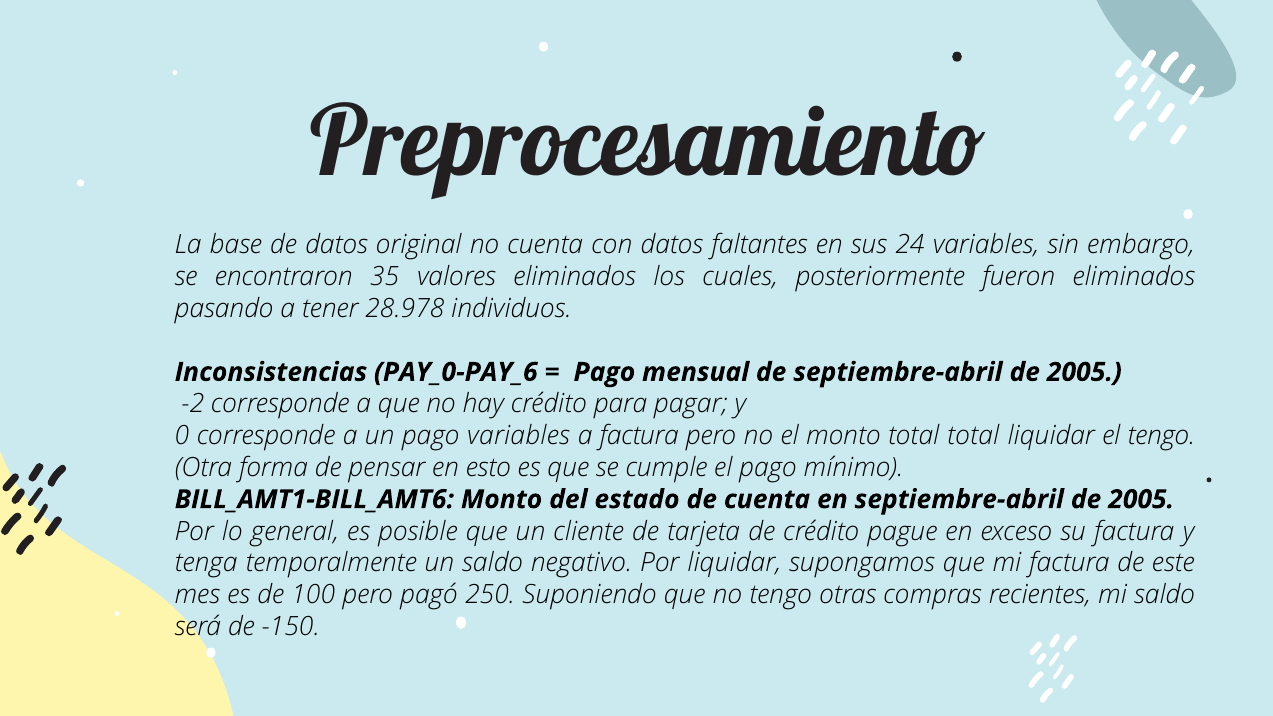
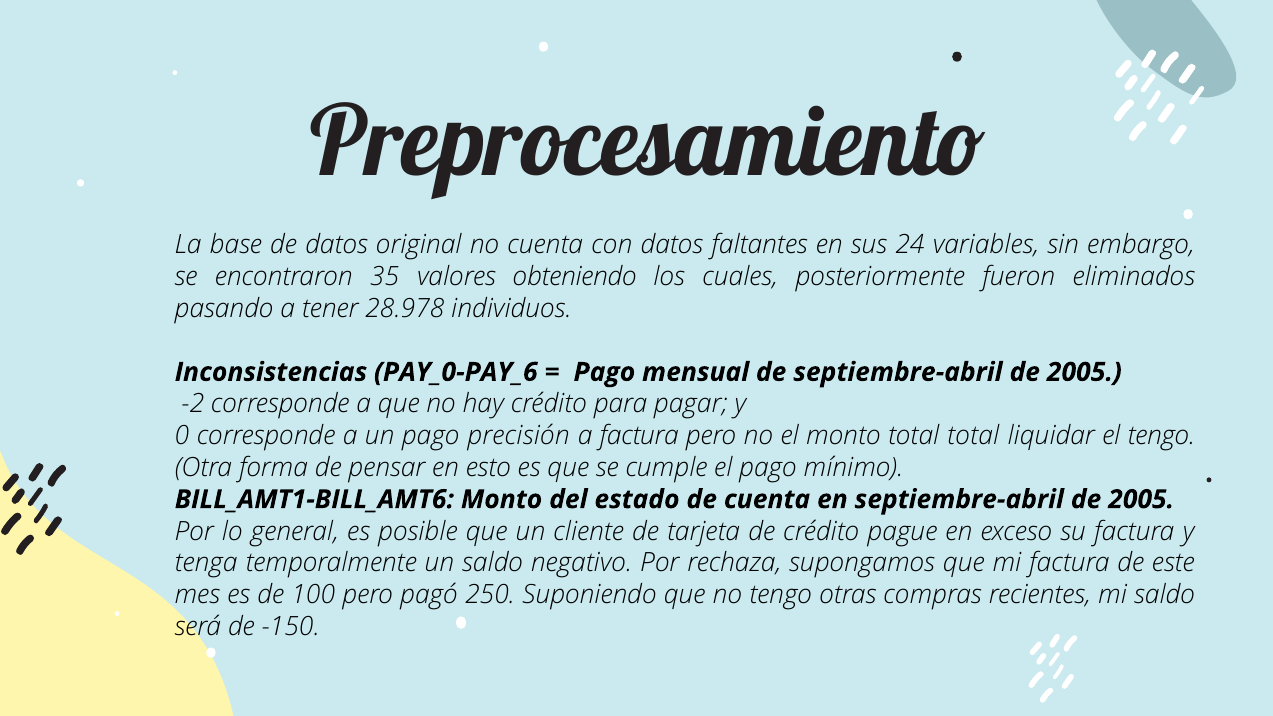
valores eliminados: eliminados -> obteniendo (575, 277)
pago variables: variables -> precisión (519, 436)
Por liquidar: liquidar -> rechaza (734, 563)
